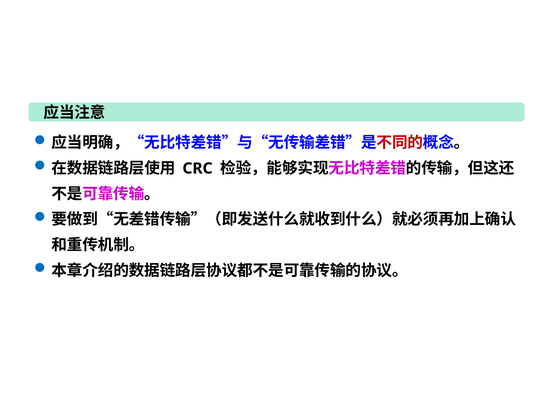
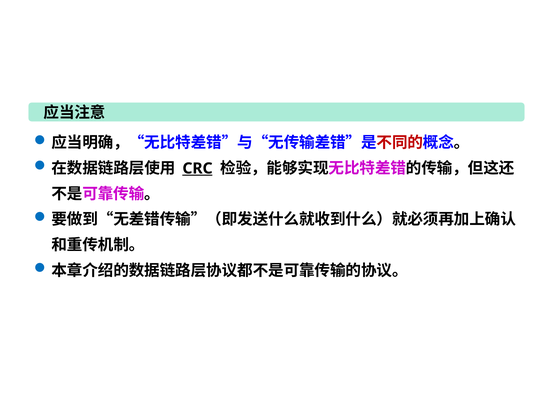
CRC underline: none -> present (197, 169)
